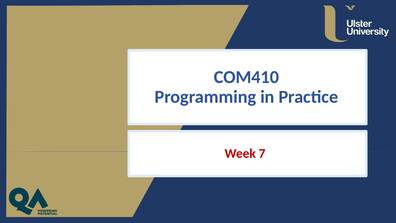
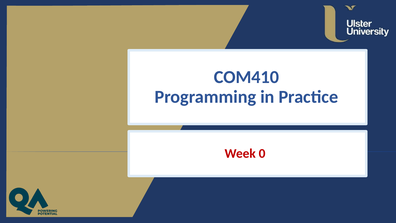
7: 7 -> 0 (262, 153)
